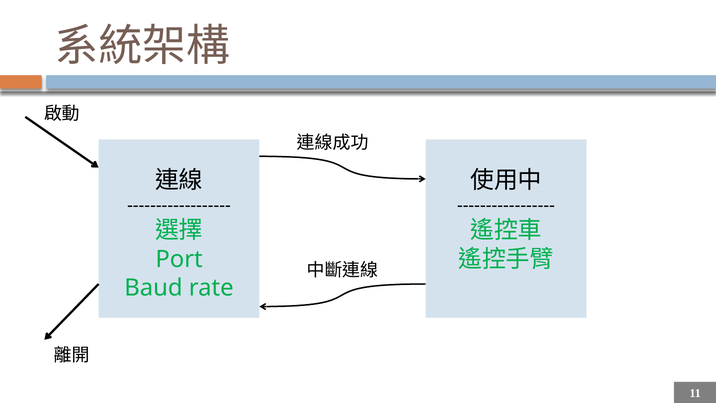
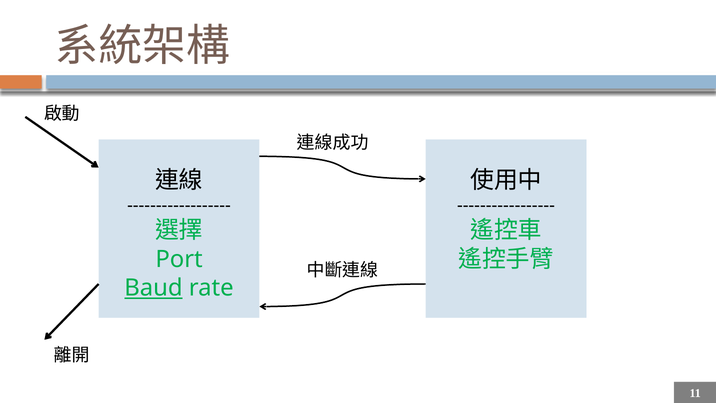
Baud underline: none -> present (153, 288)
